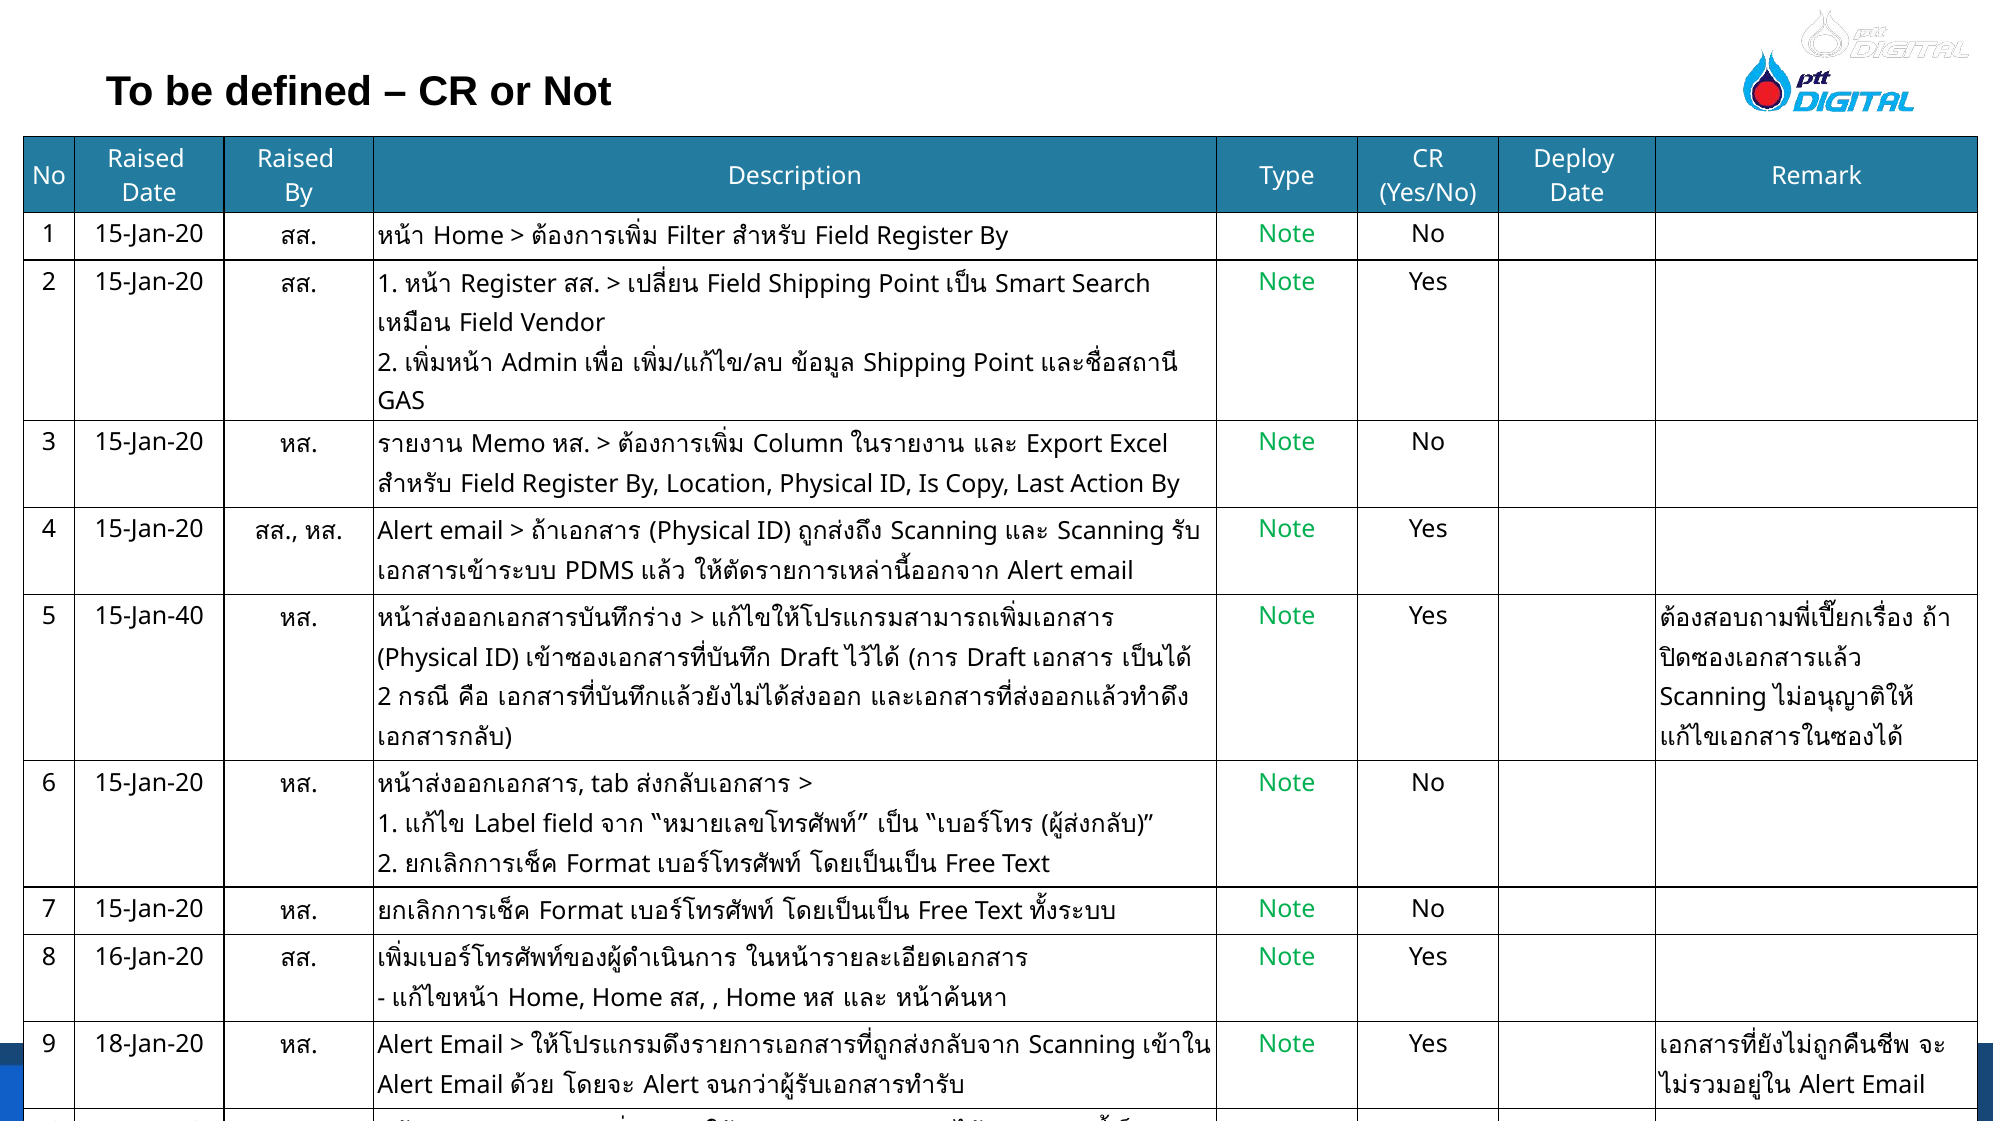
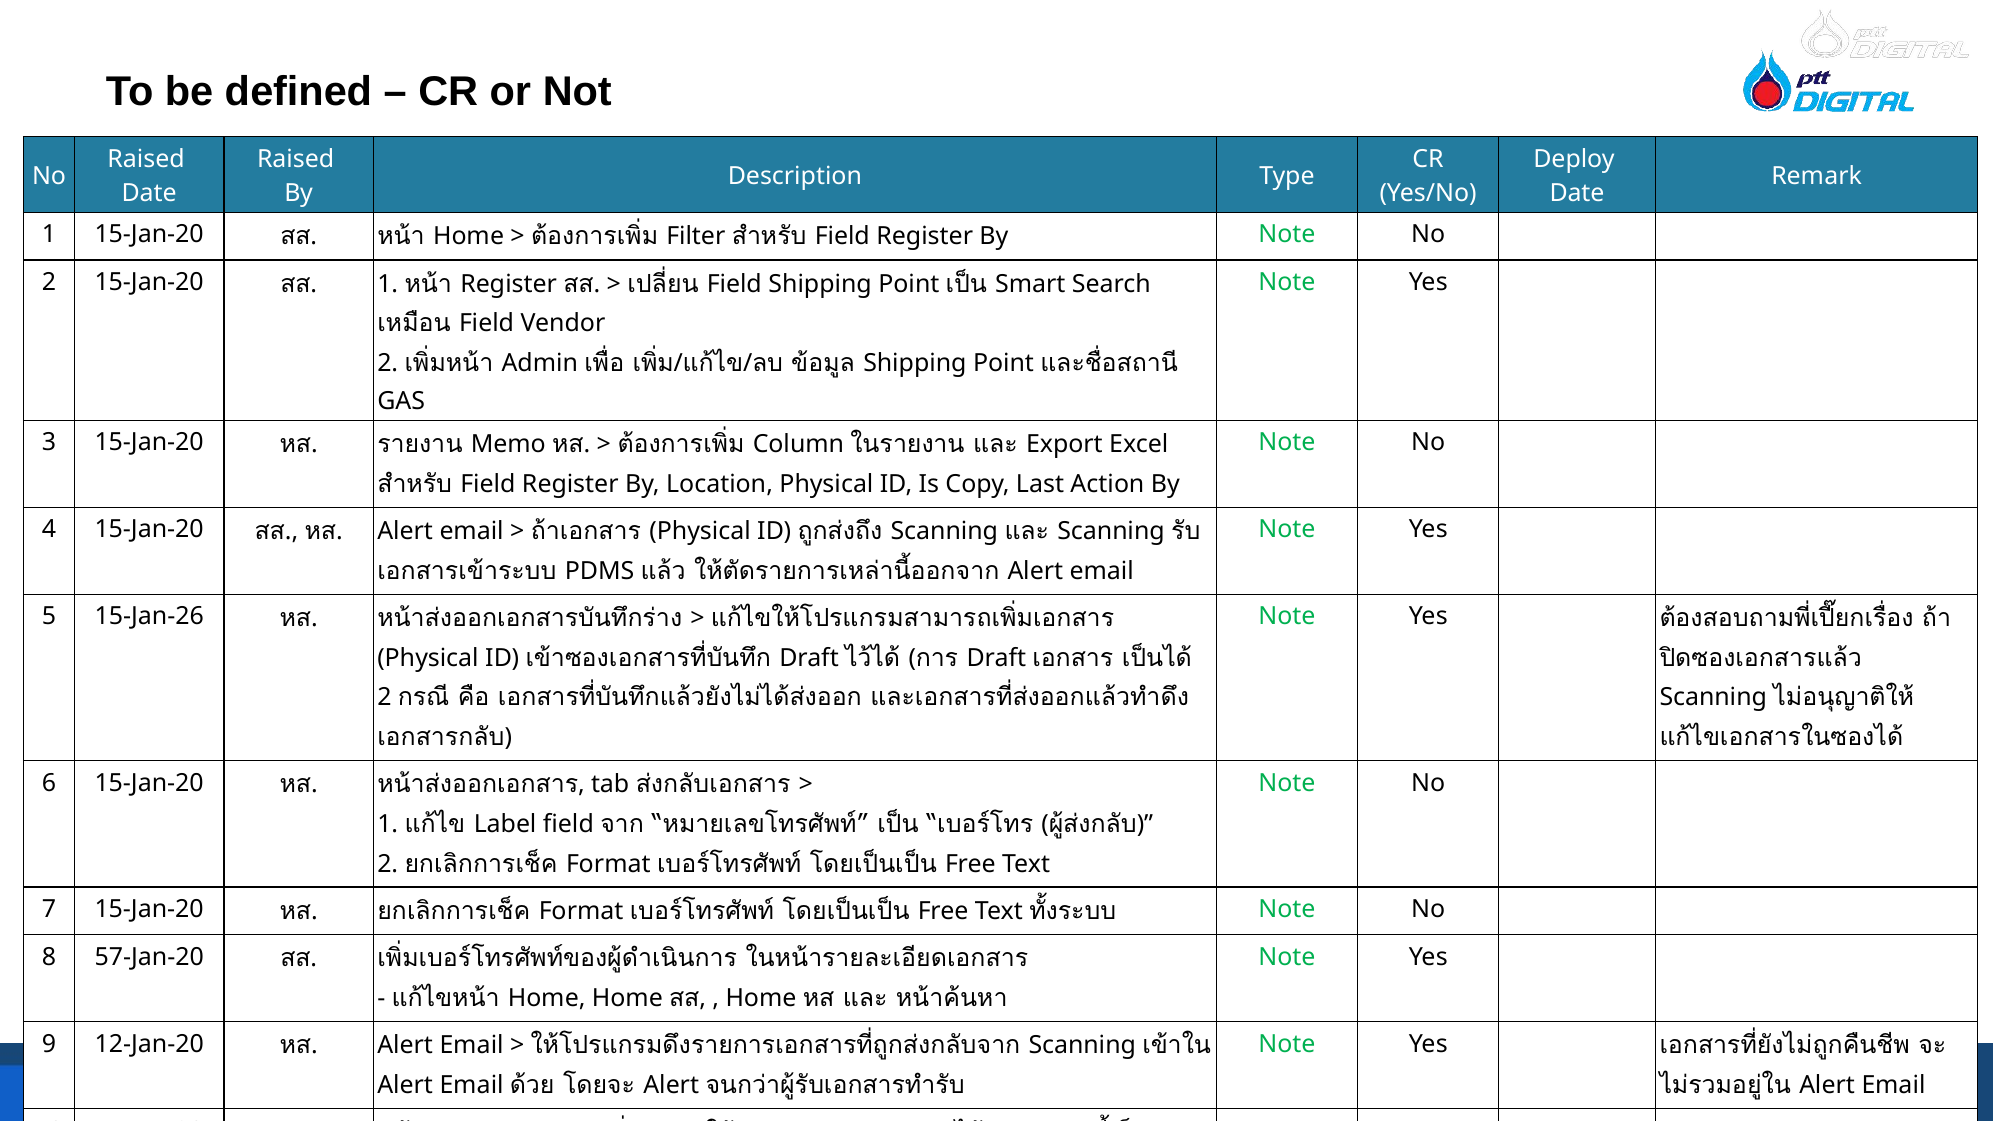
15-Jan-40: 15-Jan-40 -> 15-Jan-26 (149, 617)
16-Jan-20: 16-Jan-20 -> 57-Jan-20 (149, 957)
18-Jan-20: 18-Jan-20 -> 12-Jan-20 (149, 1044)
